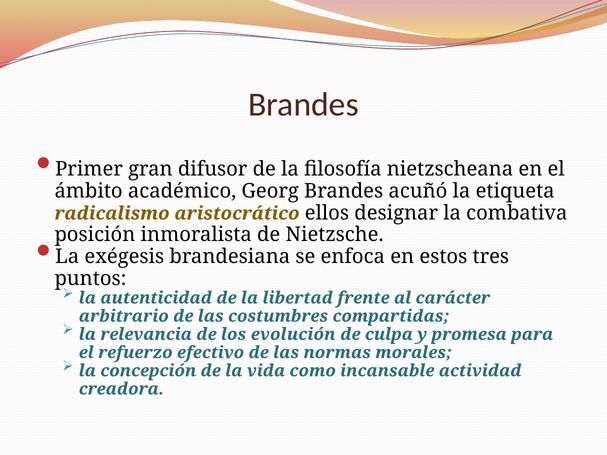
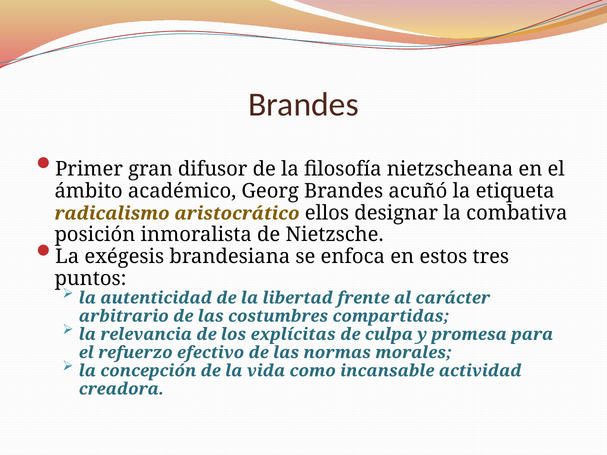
evolución: evolución -> explícitas (293, 335)
